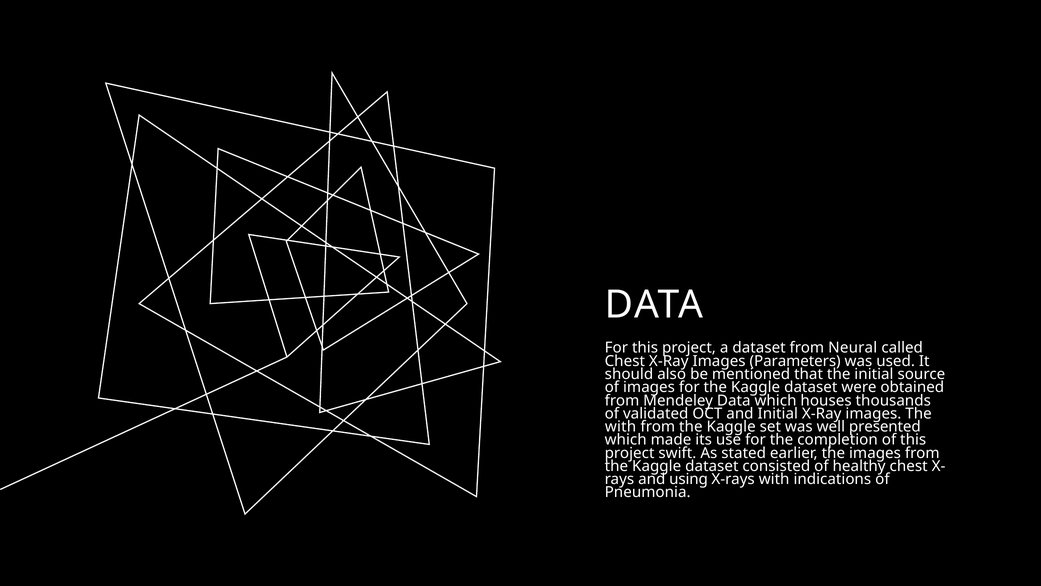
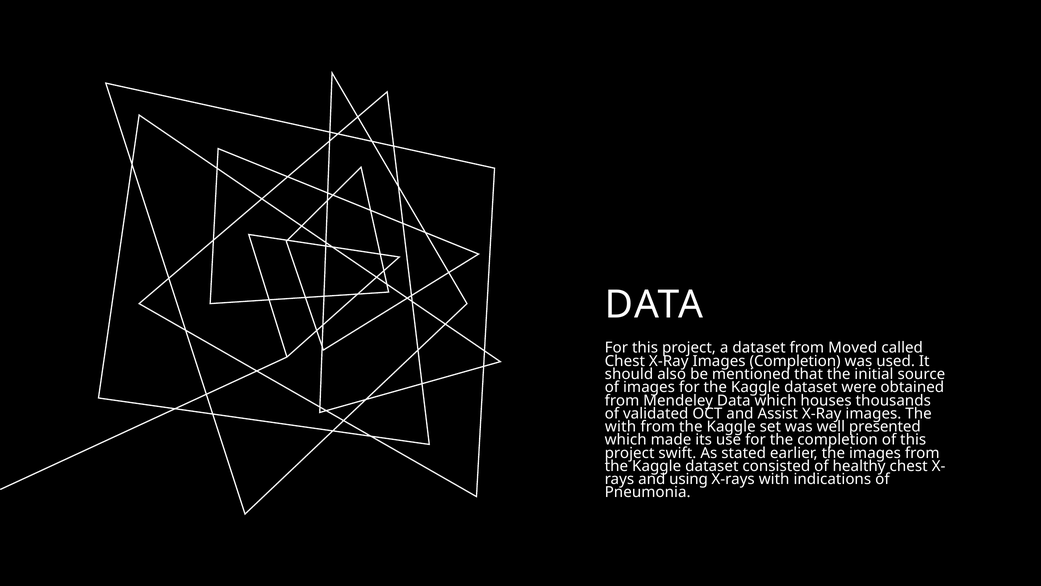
Neural: Neural -> Moved (853, 348)
Images Parameters: Parameters -> Completion (795, 361)
and Initial: Initial -> Assist (778, 413)
